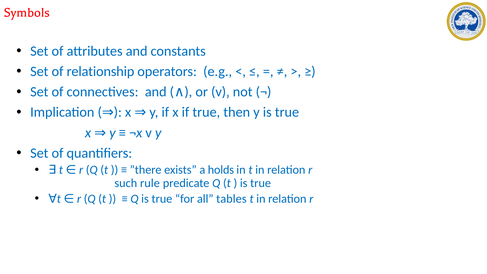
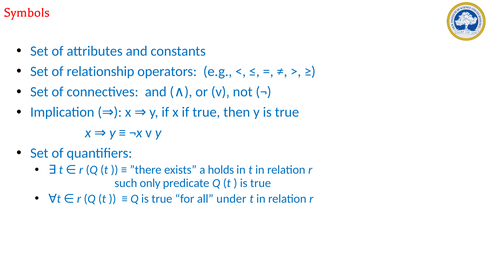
rule: rule -> only (150, 183)
tables: tables -> under (231, 199)
